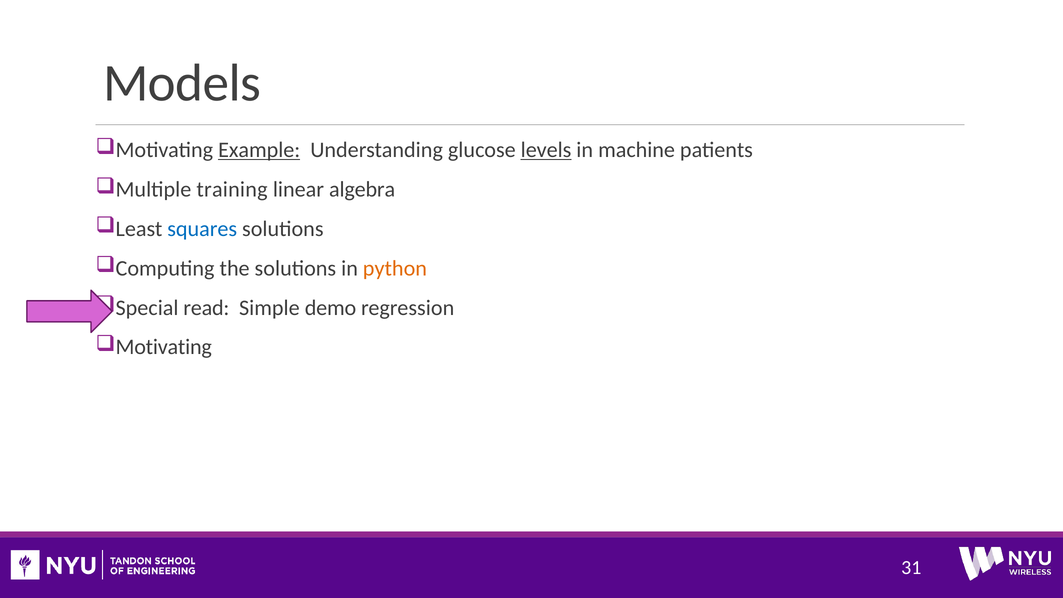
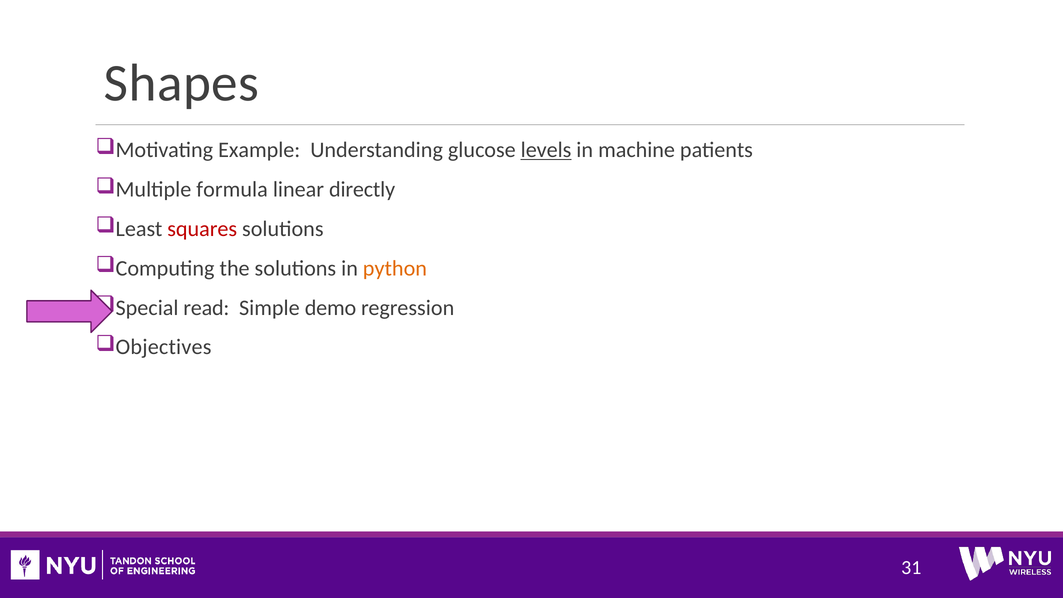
Models: Models -> Shapes (181, 83)
Example underline: present -> none (259, 150)
training: training -> formula (232, 189)
algebra: algebra -> directly (362, 189)
squares colour: blue -> red (202, 229)
Motivating: Motivating -> Objectives (164, 347)
